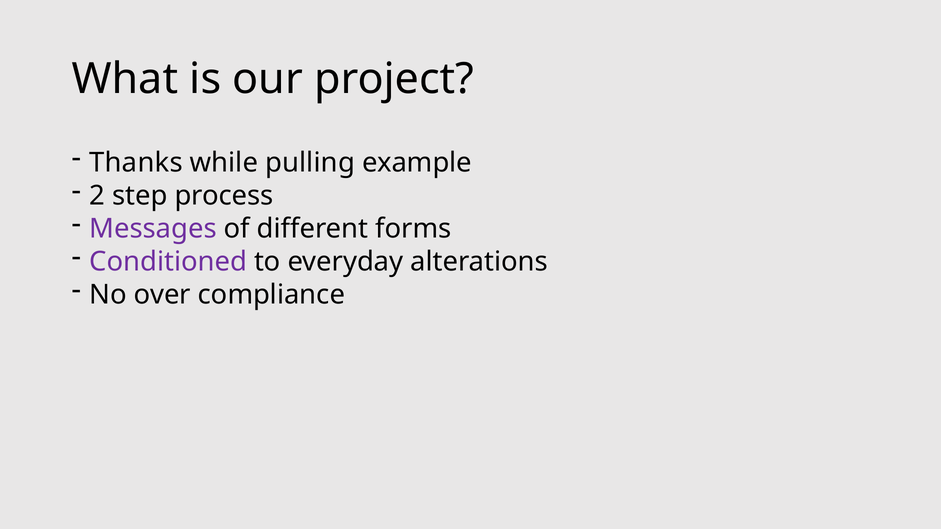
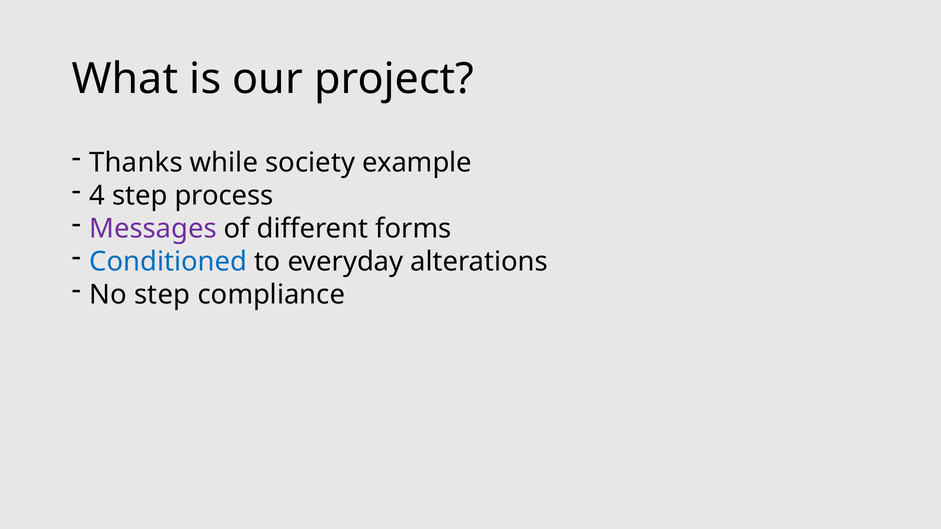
pulling: pulling -> society (310, 163)
2: 2 -> 4 (97, 196)
Conditioned colour: purple -> blue (168, 262)
No over: over -> step (162, 295)
